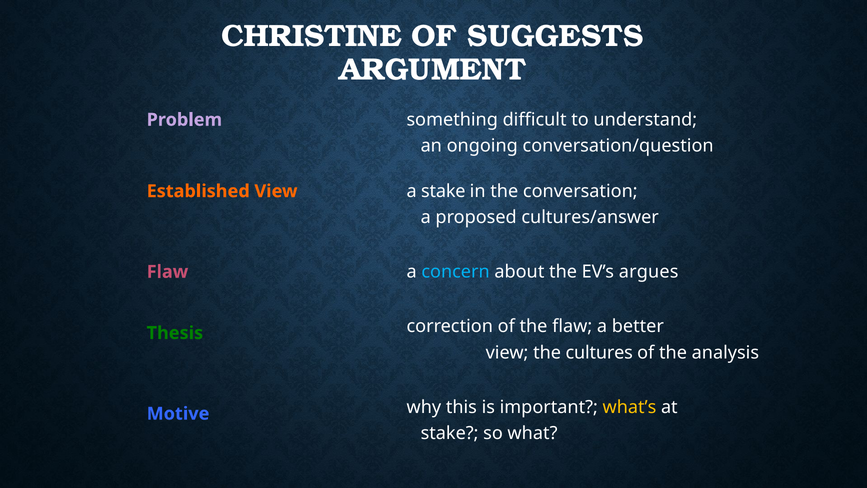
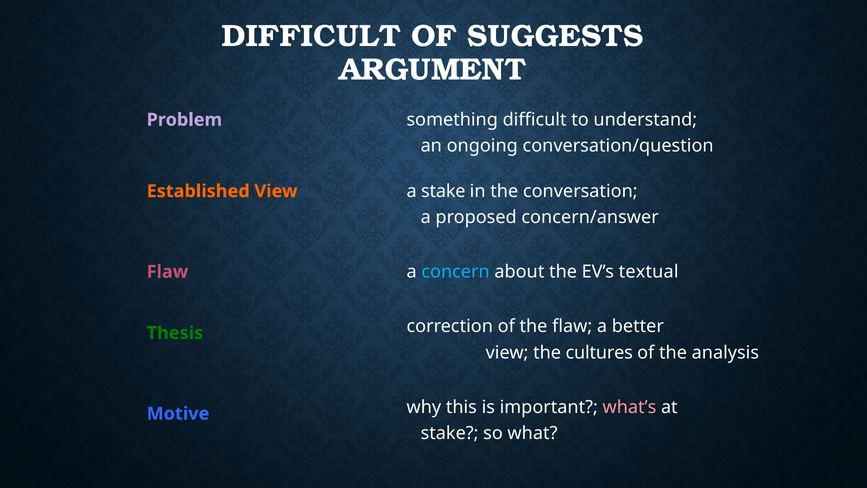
CHRISTINE: CHRISTINE -> DIFFICULT (311, 36)
cultures/answer: cultures/answer -> concern/answer (590, 217)
argues: argues -> textual (649, 272)
what’s colour: yellow -> pink (629, 407)
